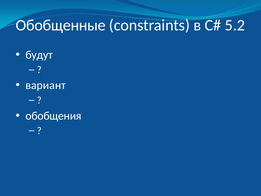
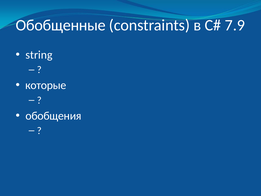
5.2: 5.2 -> 7.9 (235, 25)
будут: будут -> string (39, 55)
вариант: вариант -> которые (46, 85)
